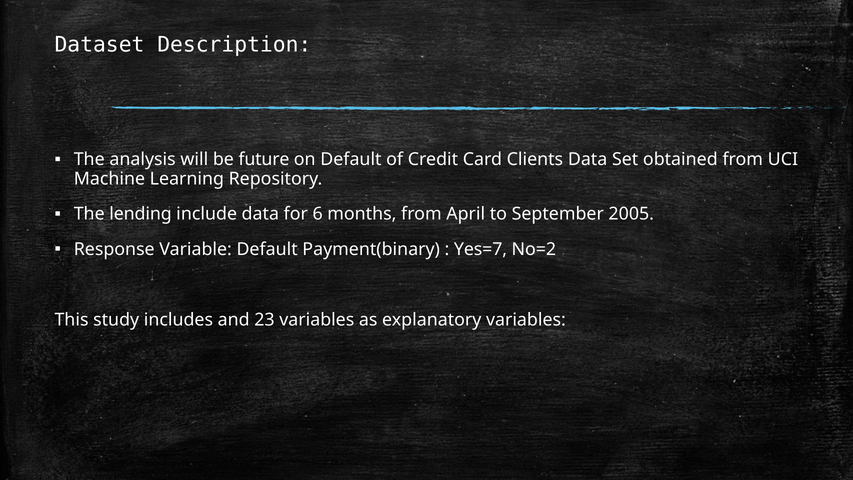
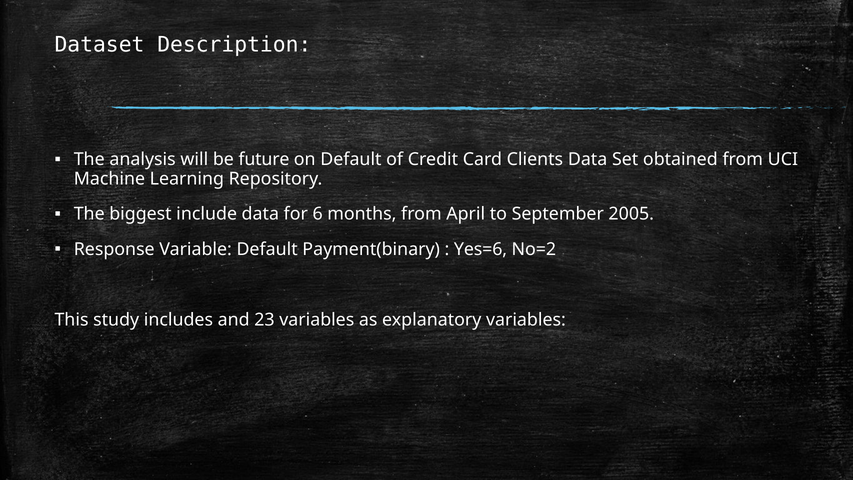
lending: lending -> biggest (140, 214)
Yes=7: Yes=7 -> Yes=6 (481, 249)
